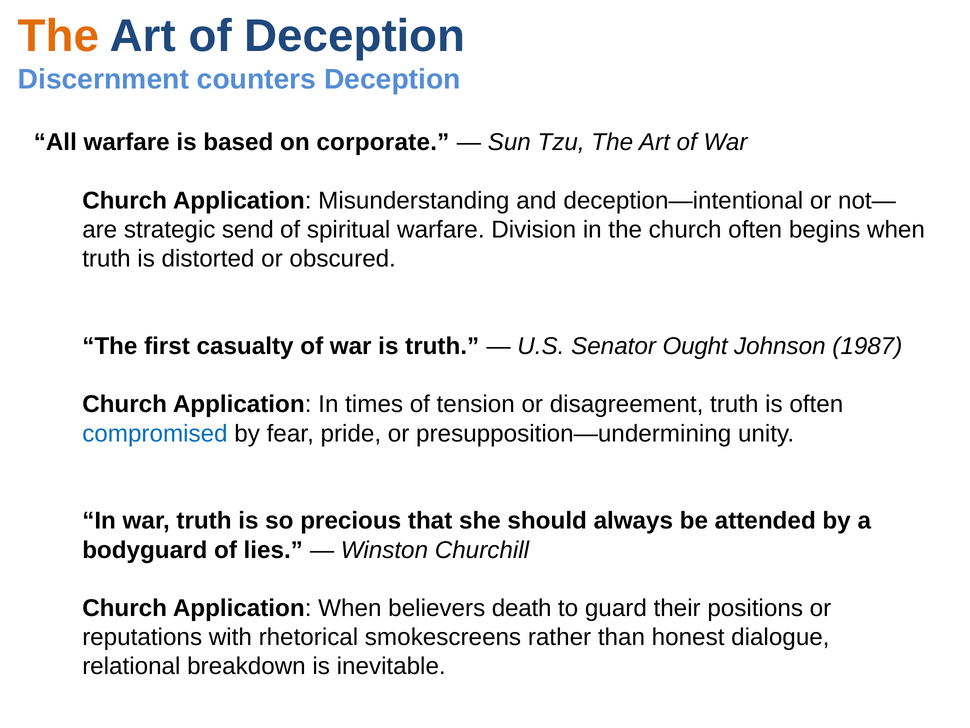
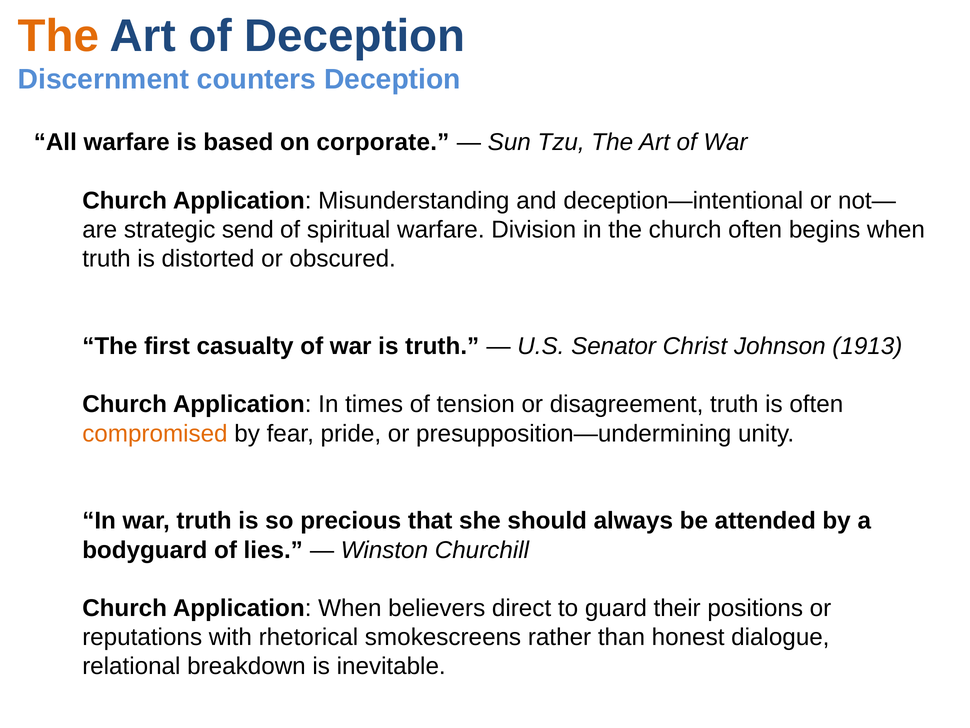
Ought: Ought -> Christ (695, 346)
1987: 1987 -> 1913 (867, 346)
compromised colour: blue -> orange (155, 433)
death: death -> direct (522, 608)
